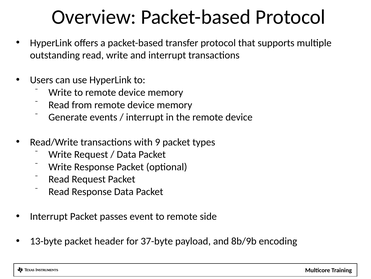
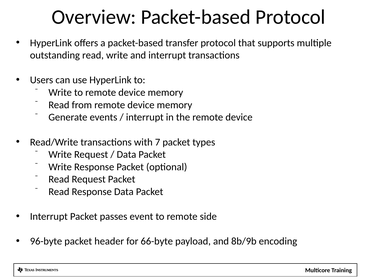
9: 9 -> 7 (158, 142)
13-byte: 13-byte -> 96-byte (46, 241)
37-byte: 37-byte -> 66-byte (157, 241)
